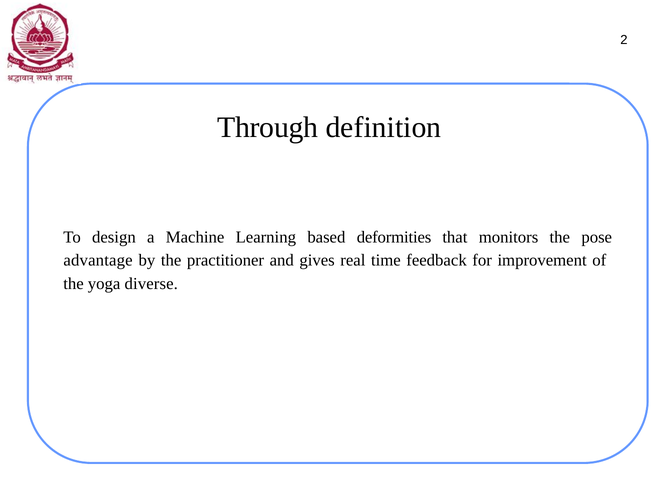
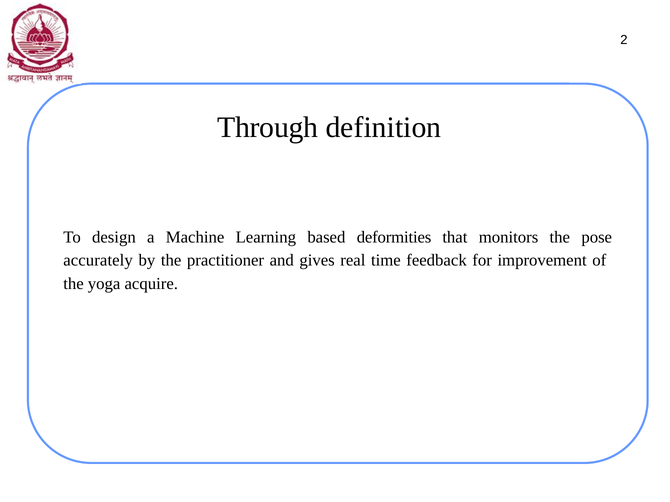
advantage: advantage -> accurately (98, 261)
diverse: diverse -> acquire (151, 284)
